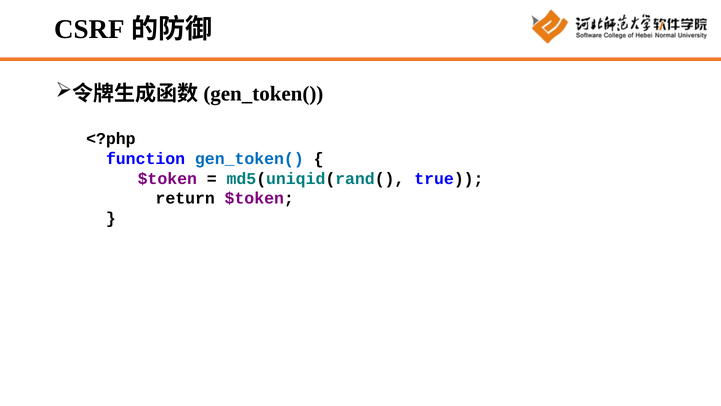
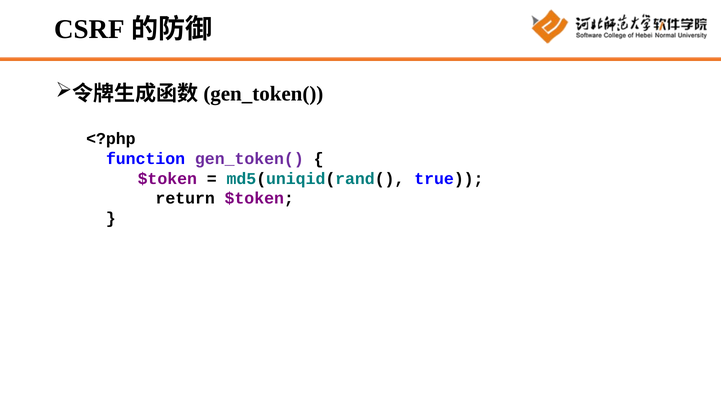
gen_token( colour: blue -> purple (249, 159)
